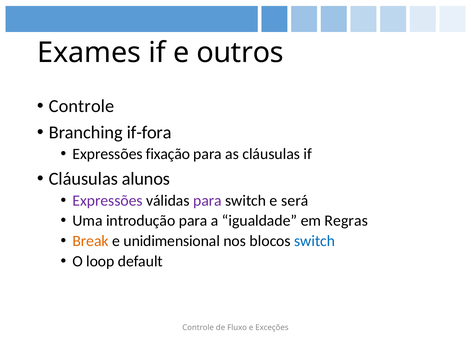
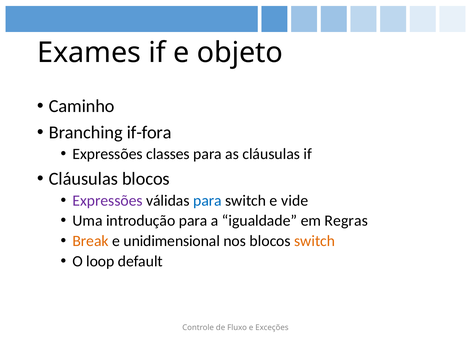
outros: outros -> objeto (240, 53)
Controle: Controle -> Caminho (82, 106)
fixação: fixação -> classes (168, 154)
Cláusulas alunos: alunos -> blocos (146, 179)
para colour: purple -> blue (207, 201)
será: será -> vide (295, 201)
switch colour: blue -> orange (315, 241)
